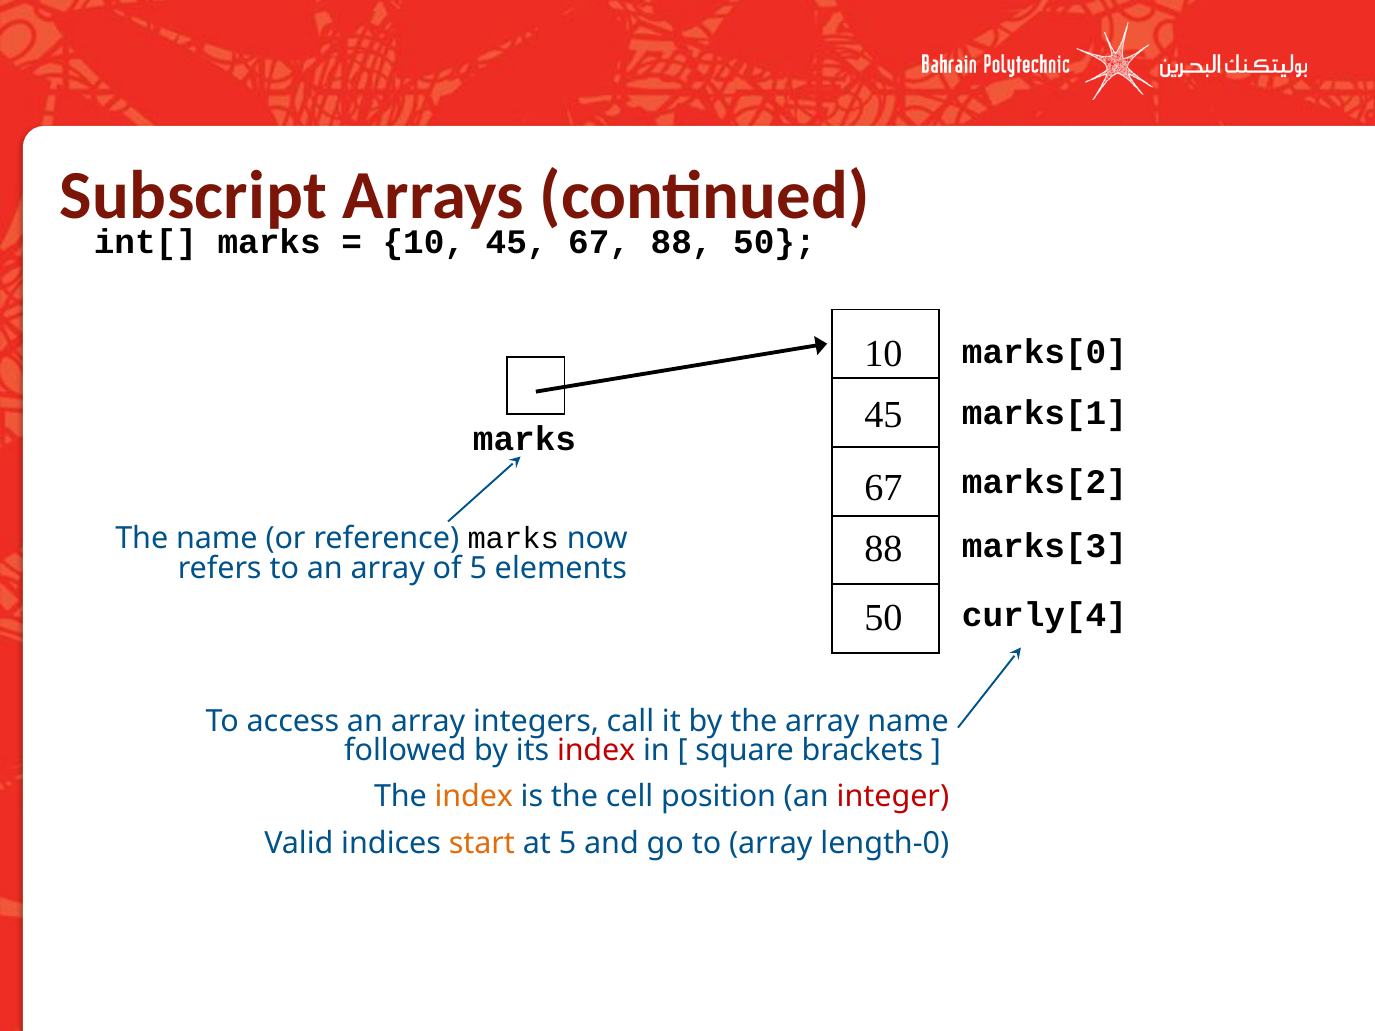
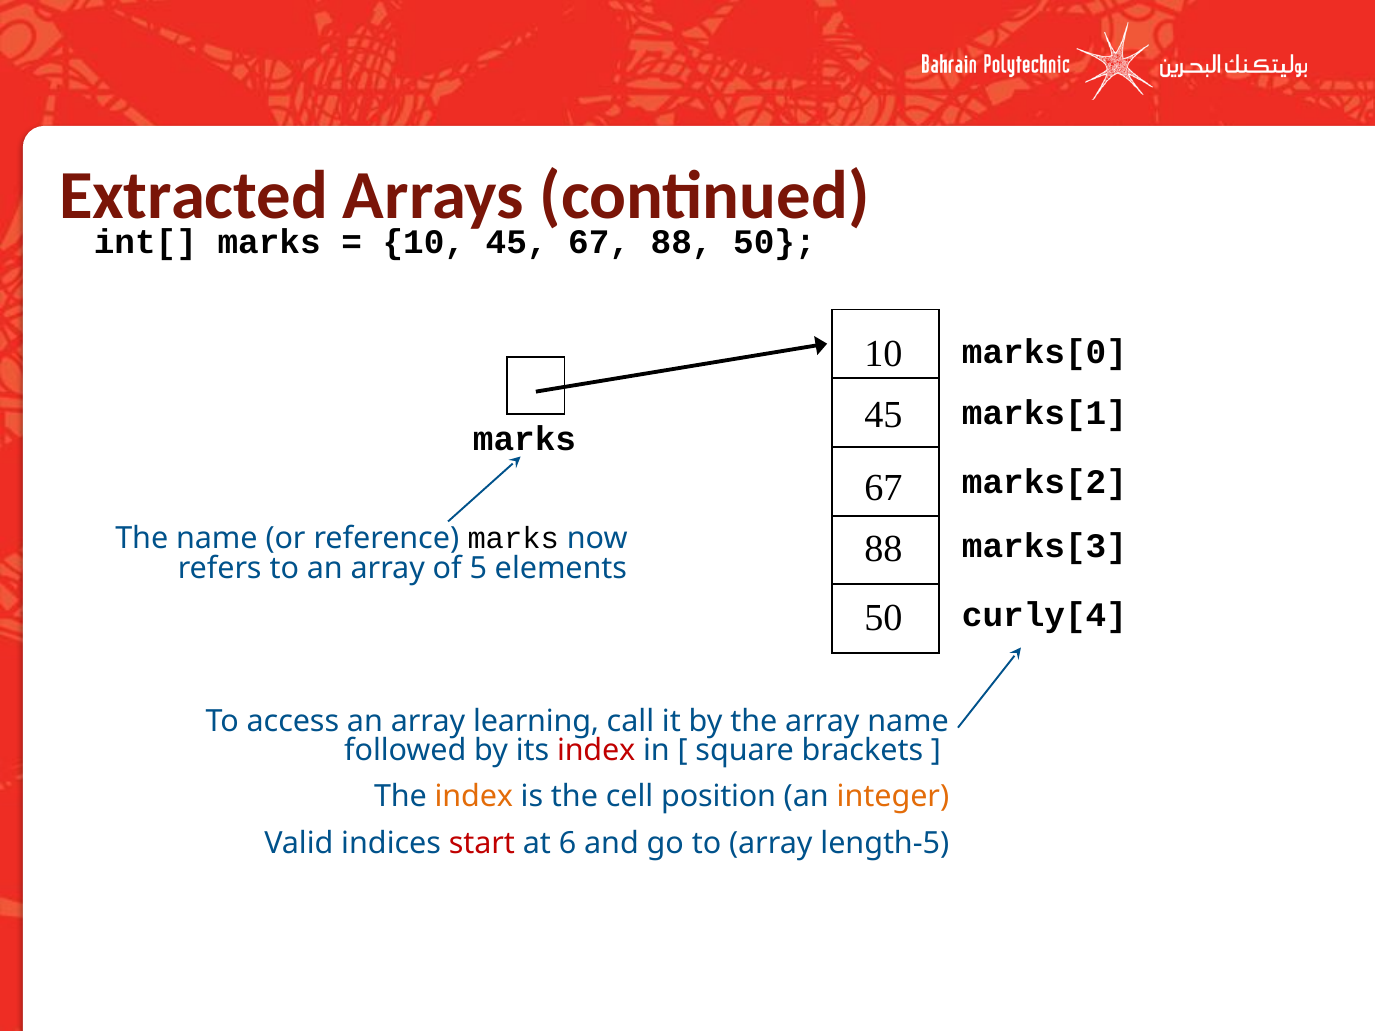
Subscript: Subscript -> Extracted (194, 196)
integers: integers -> learning (536, 721)
integer colour: red -> orange (893, 797)
start colour: orange -> red (482, 844)
at 5: 5 -> 6 (568, 844)
length-0: length-0 -> length-5 (885, 844)
